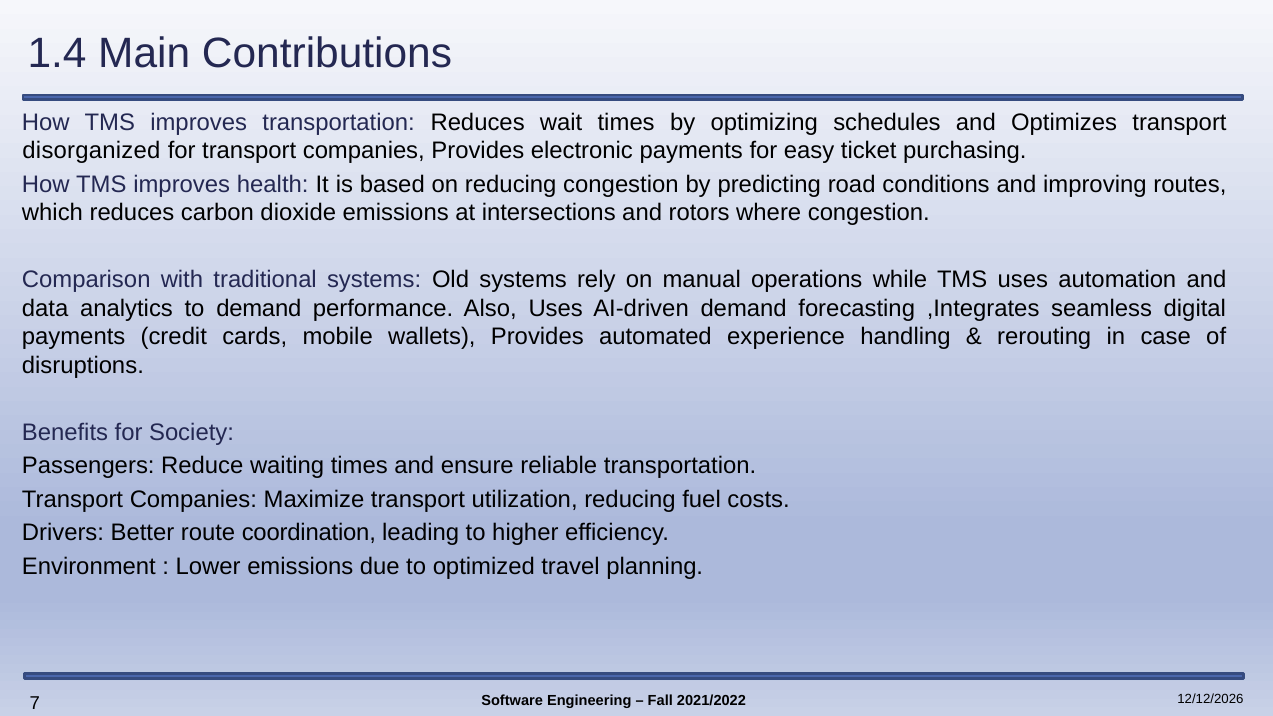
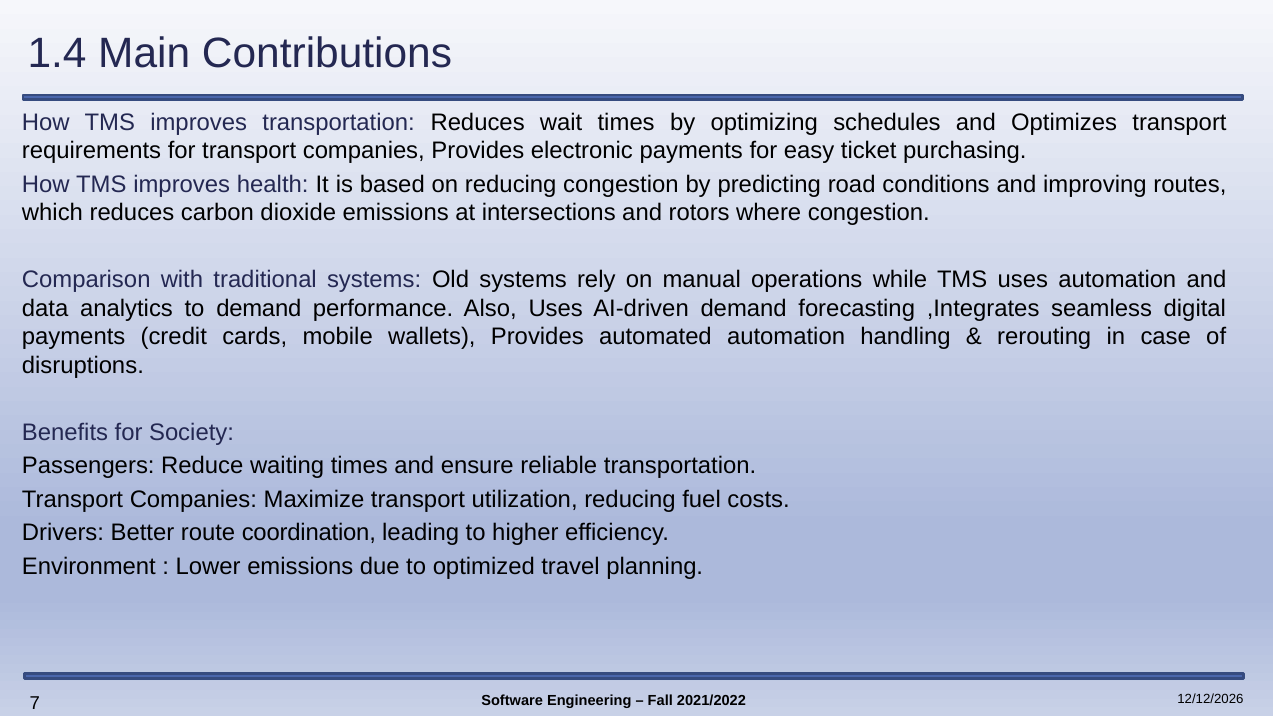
disorganized: disorganized -> requirements (92, 151)
automated experience: experience -> automation (786, 337)
